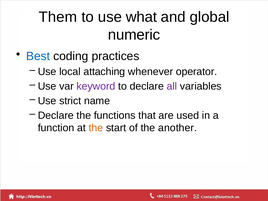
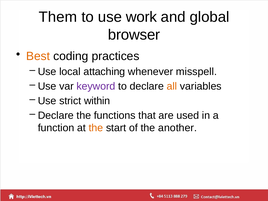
what: what -> work (141, 17)
numeric: numeric -> browser (134, 35)
Best colour: blue -> orange (38, 56)
operator: operator -> misspell (196, 72)
all colour: purple -> orange (172, 86)
name: name -> within (97, 101)
